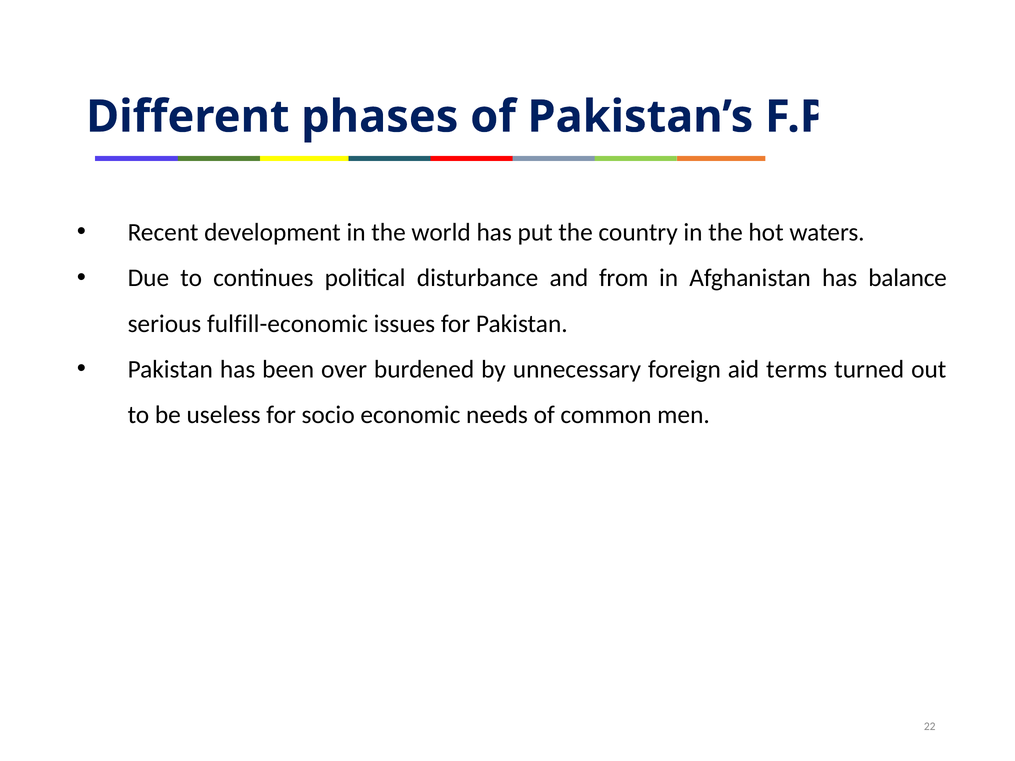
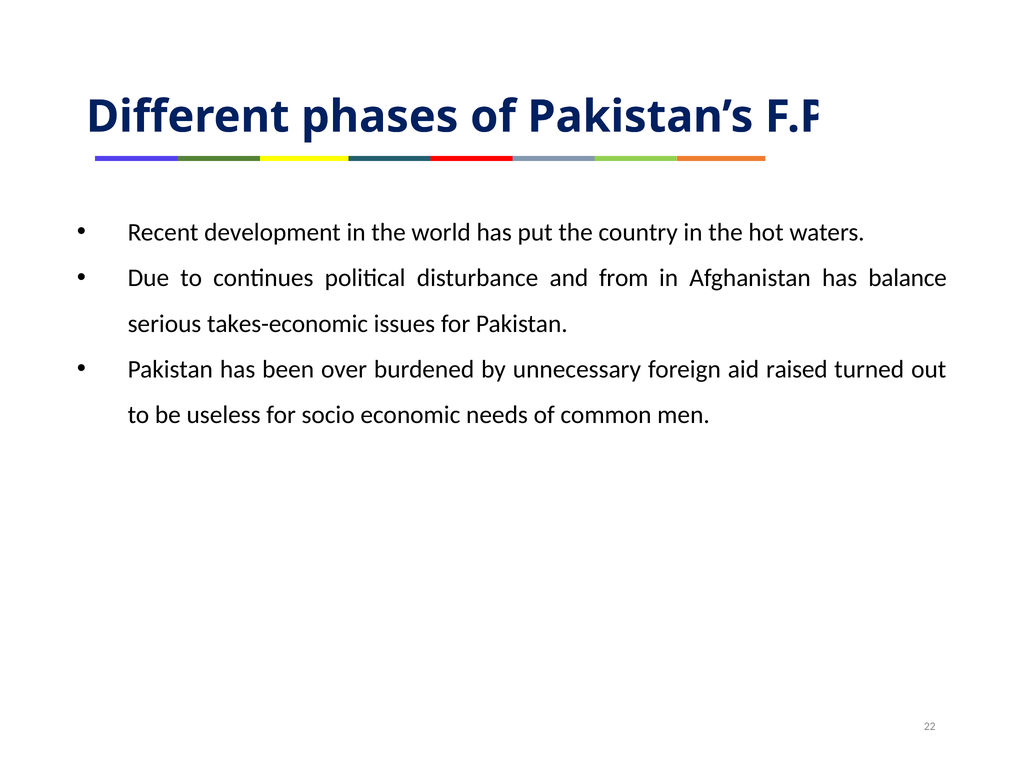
fulfill-economic: fulfill-economic -> takes-economic (288, 324)
terms: terms -> raised (797, 369)
